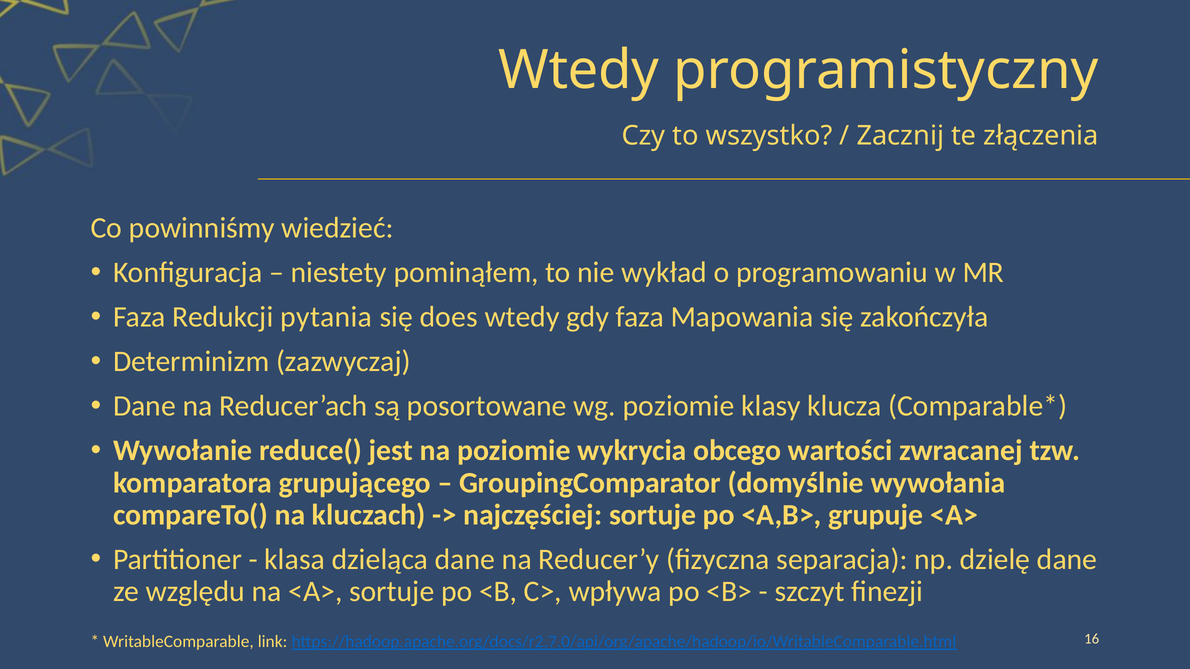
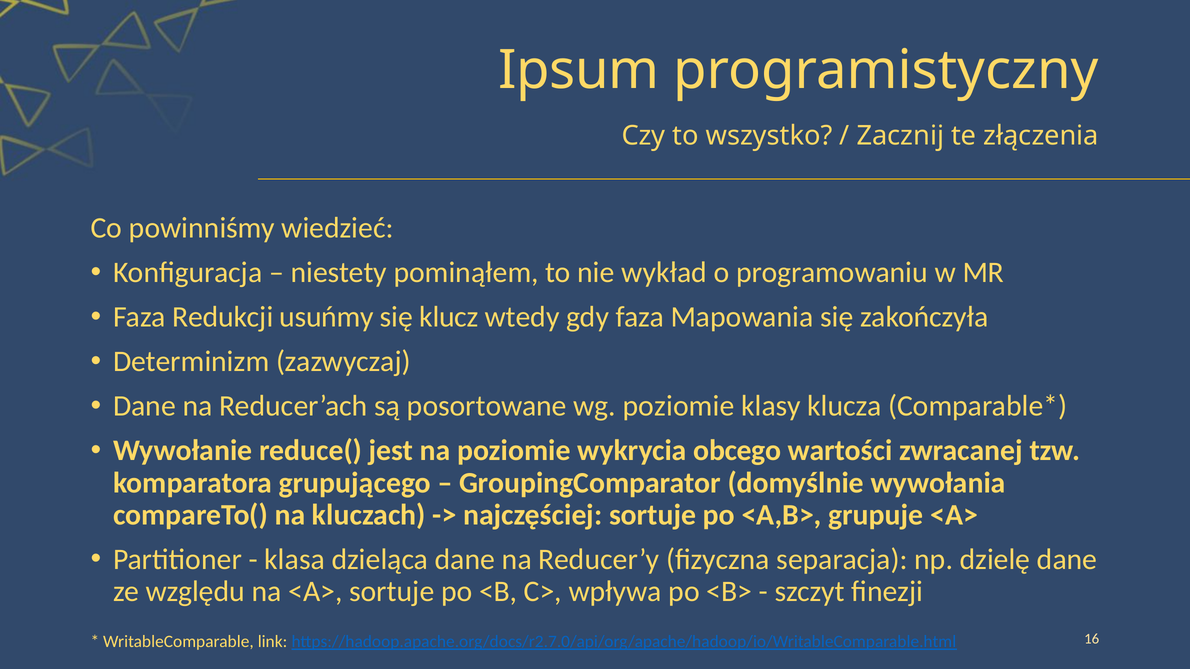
Wtedy: Wtedy -> Ipsum (579, 70)
pytania: pytania -> usuńmy (327, 317)
does: does -> klucz (449, 317)
